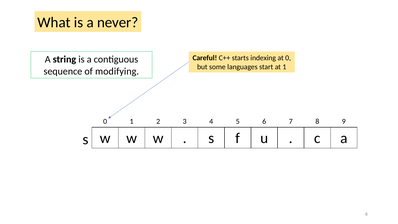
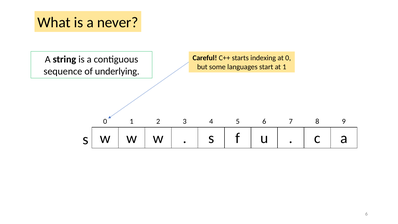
modifying: modifying -> underlying (117, 71)
